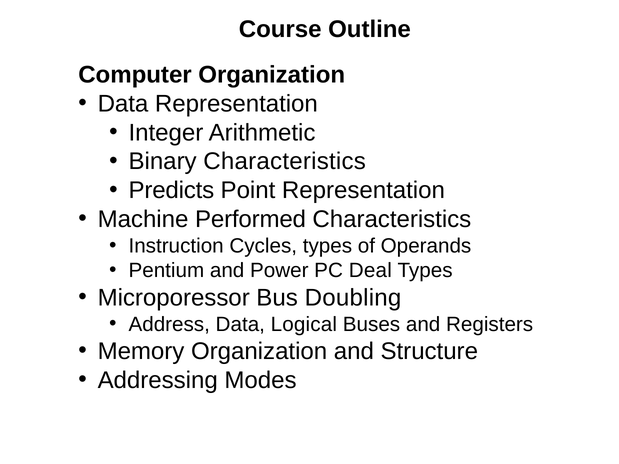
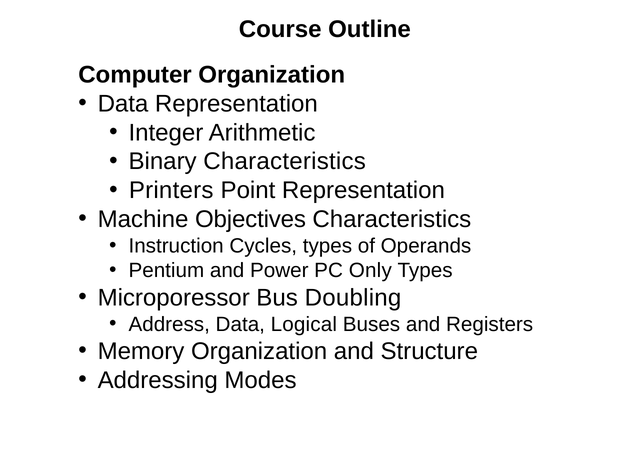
Predicts: Predicts -> Printers (171, 190)
Performed: Performed -> Objectives (251, 219)
Deal: Deal -> Only (370, 271)
